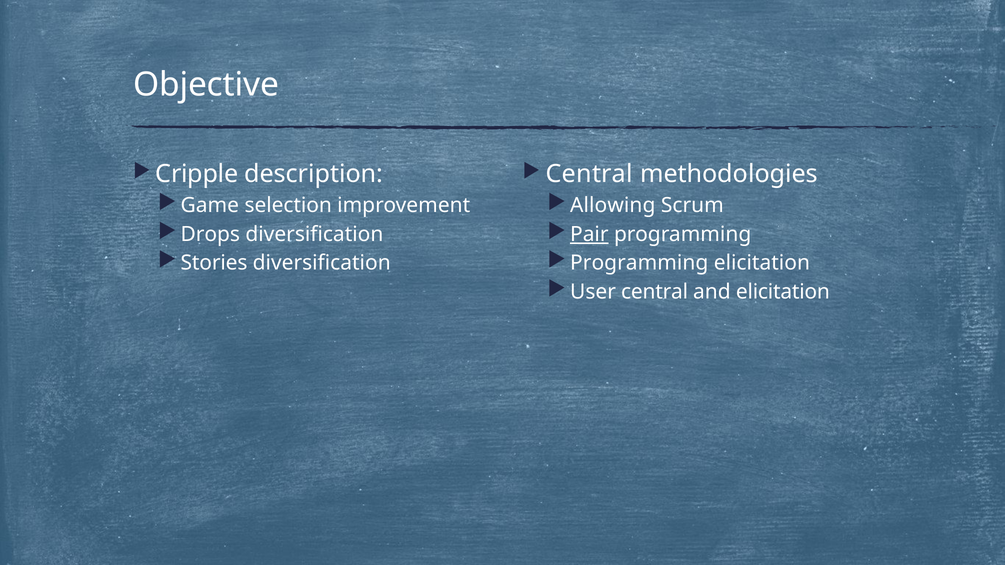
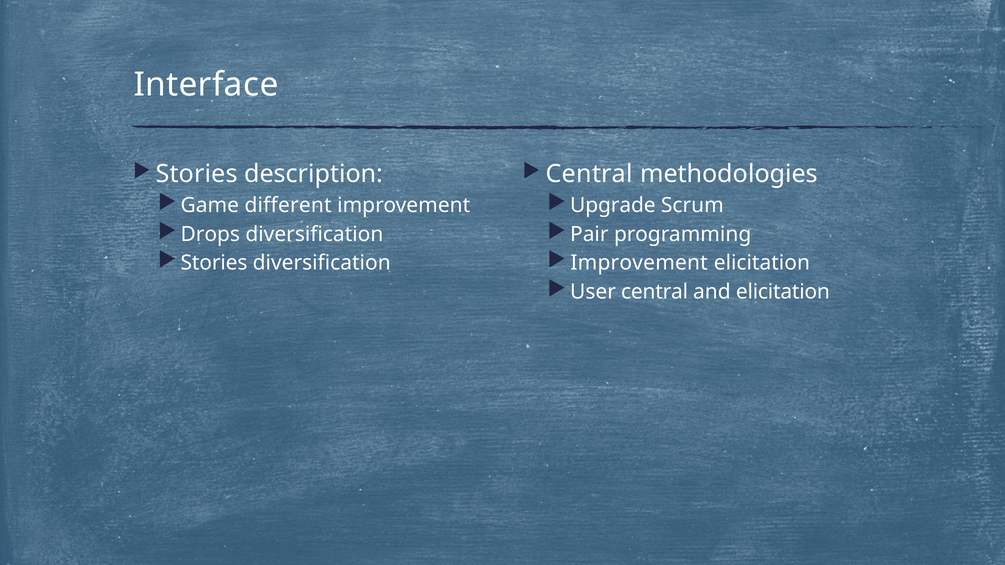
Objective: Objective -> Interface (206, 85)
Cripple: Cripple -> Stories (197, 174)
selection: selection -> different (288, 205)
Allowing: Allowing -> Upgrade (613, 205)
Pair underline: present -> none (589, 234)
Programming: Programming -> Improvement (639, 263)
